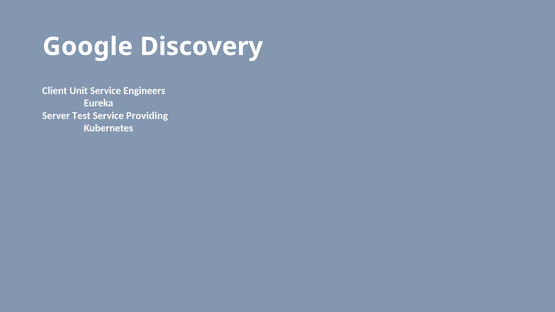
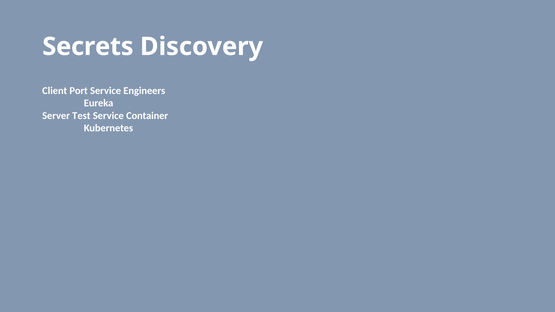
Google: Google -> Secrets (88, 47)
Unit: Unit -> Port (79, 91)
Providing: Providing -> Container (147, 116)
